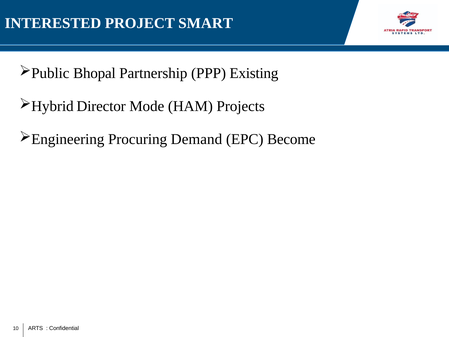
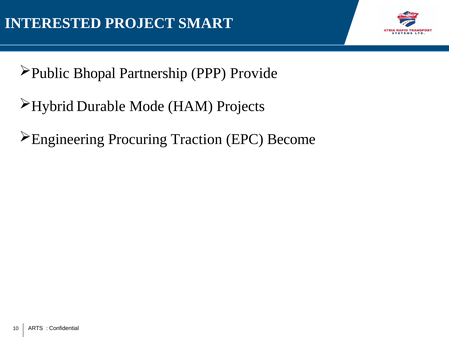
Existing: Existing -> Provide (254, 73)
Director: Director -> Durable (101, 106)
Demand: Demand -> Traction (197, 139)
